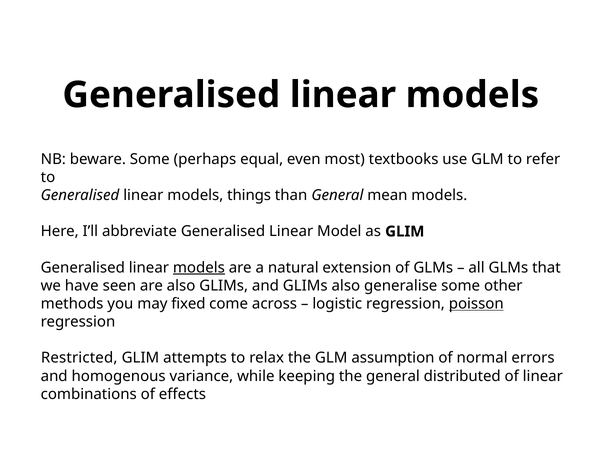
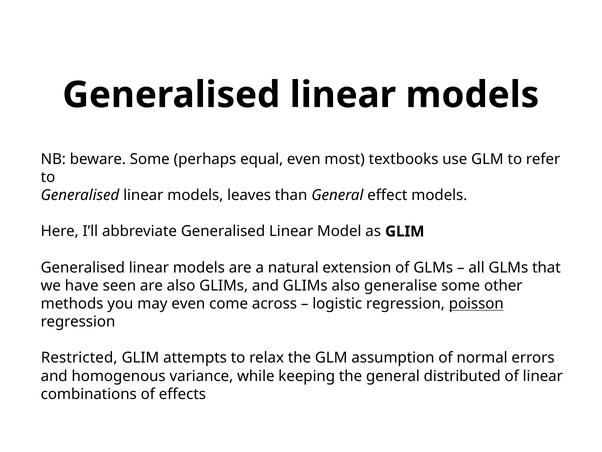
things: things -> leaves (249, 195)
mean: mean -> effect (387, 195)
models underline: present -> none (199, 267)
may fixed: fixed -> even (188, 303)
